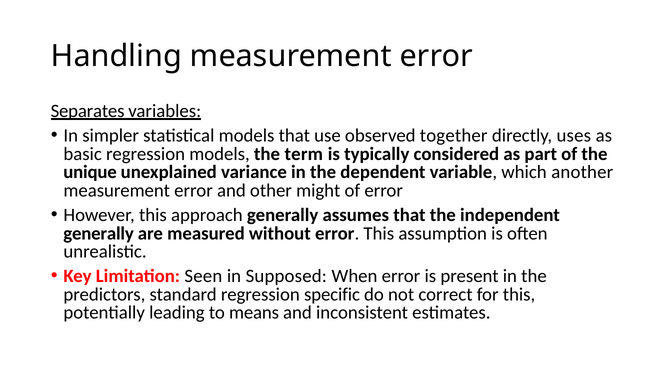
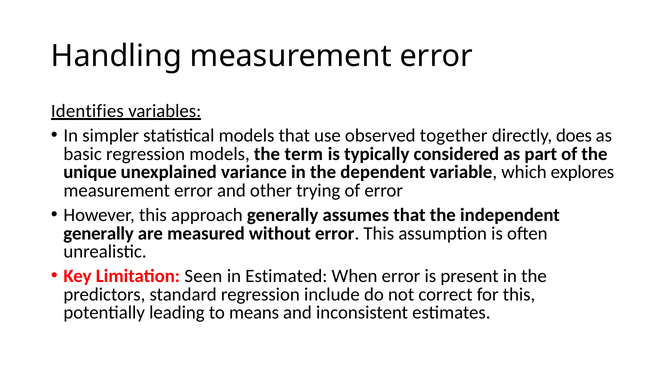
Separates: Separates -> Identifies (87, 111)
uses: uses -> does (574, 135)
another: another -> explores (582, 172)
might: might -> trying (318, 190)
Supposed: Supposed -> Estimated (286, 276)
specific: specific -> include (332, 294)
